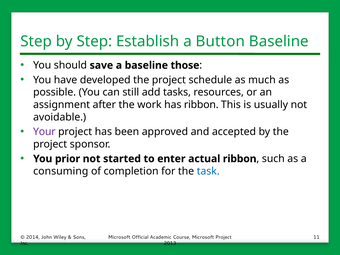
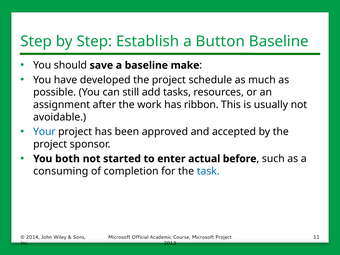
those: those -> make (185, 65)
Your colour: purple -> blue (44, 132)
prior: prior -> both (67, 159)
actual ribbon: ribbon -> before (240, 159)
